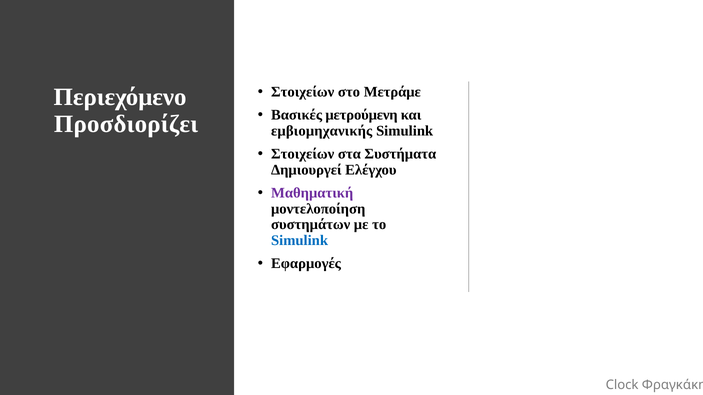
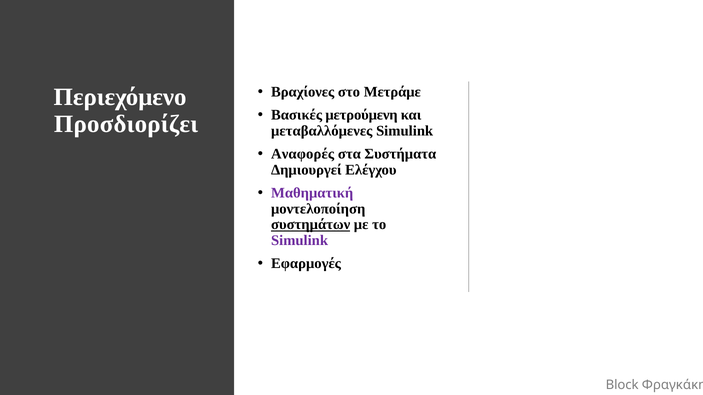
Στοιχείων: Στοιχείων -> Βραχίονες (303, 92)
εμβιομηχανικής: εμβιομηχανικής -> μεταβαλλόμενες (322, 131)
Στοιχείων: Στοιχείων -> Αναφορές (303, 154)
συστημάτων underline: none -> present (311, 225)
Simulink colour: blue -> purple (300, 241)
Clock: Clock -> Block (622, 386)
